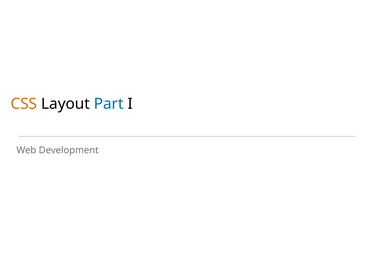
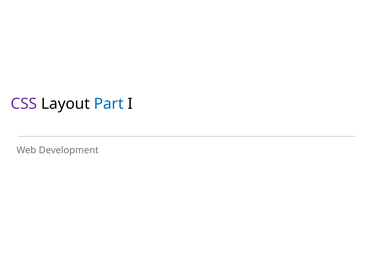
CSS colour: orange -> purple (24, 104)
